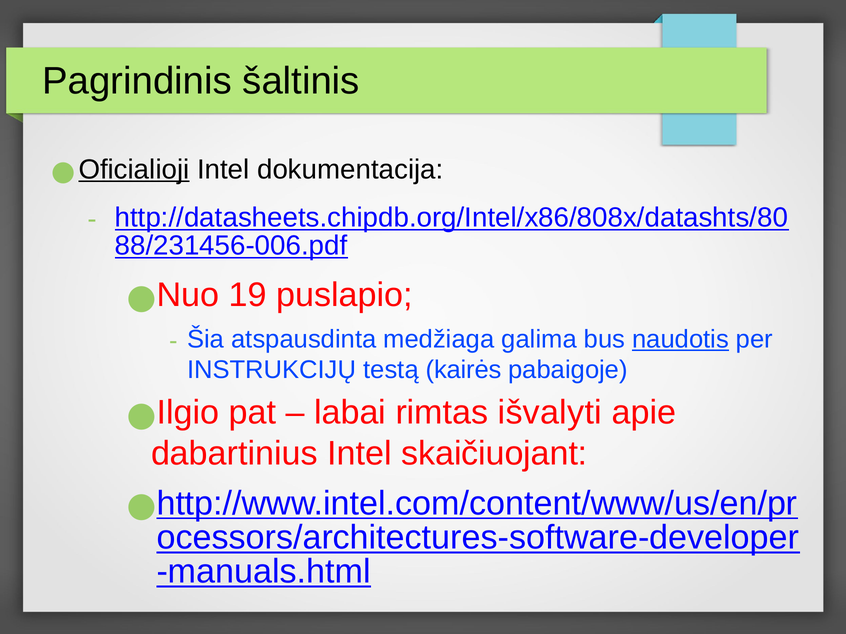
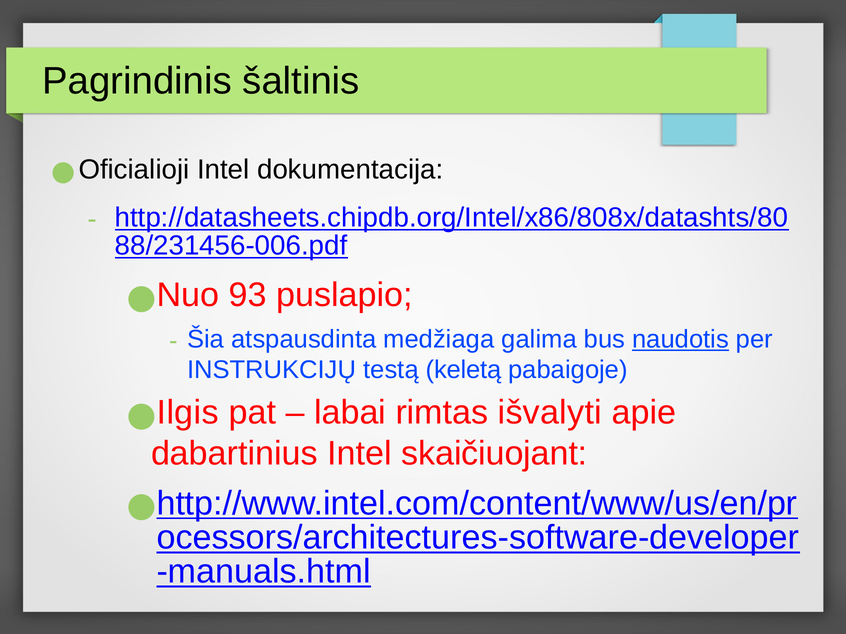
Oficialioji underline: present -> none (134, 170)
19: 19 -> 93 (248, 295)
kairės: kairės -> keletą (464, 370)
Ilgio: Ilgio -> Ilgis (188, 413)
